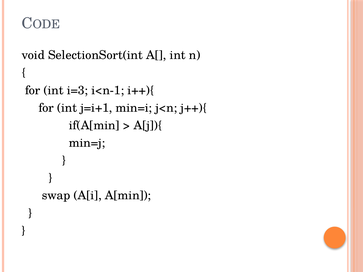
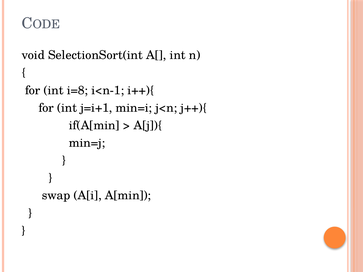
i=3: i=3 -> i=8 (77, 90)
